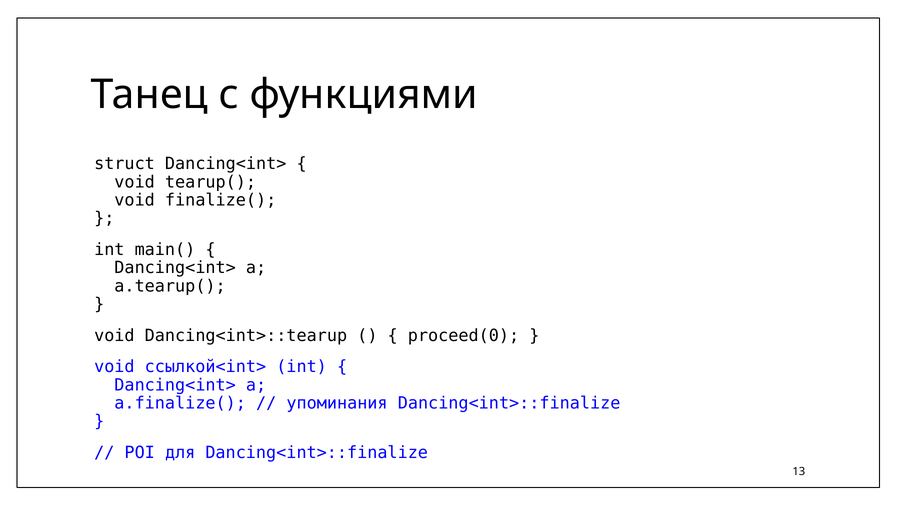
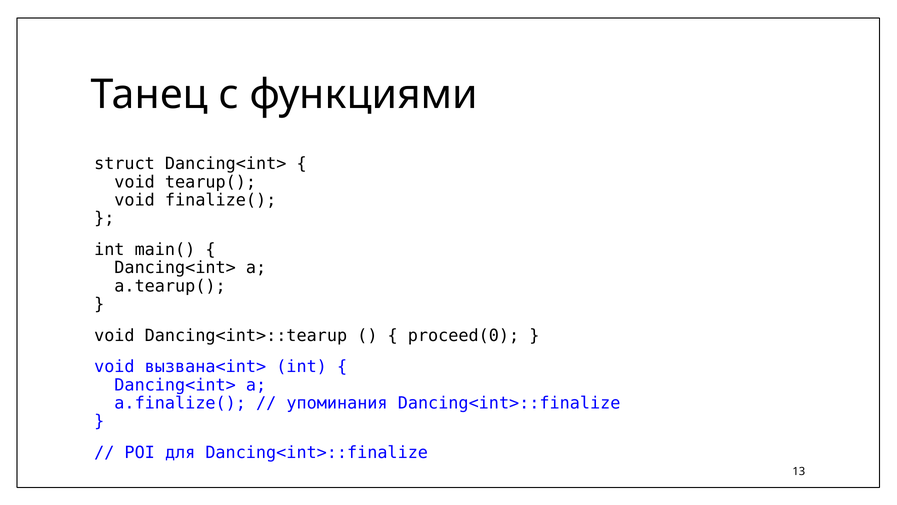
ссылкой<int>: ссылкой<int> -> вызвана<int> (205, 366)
